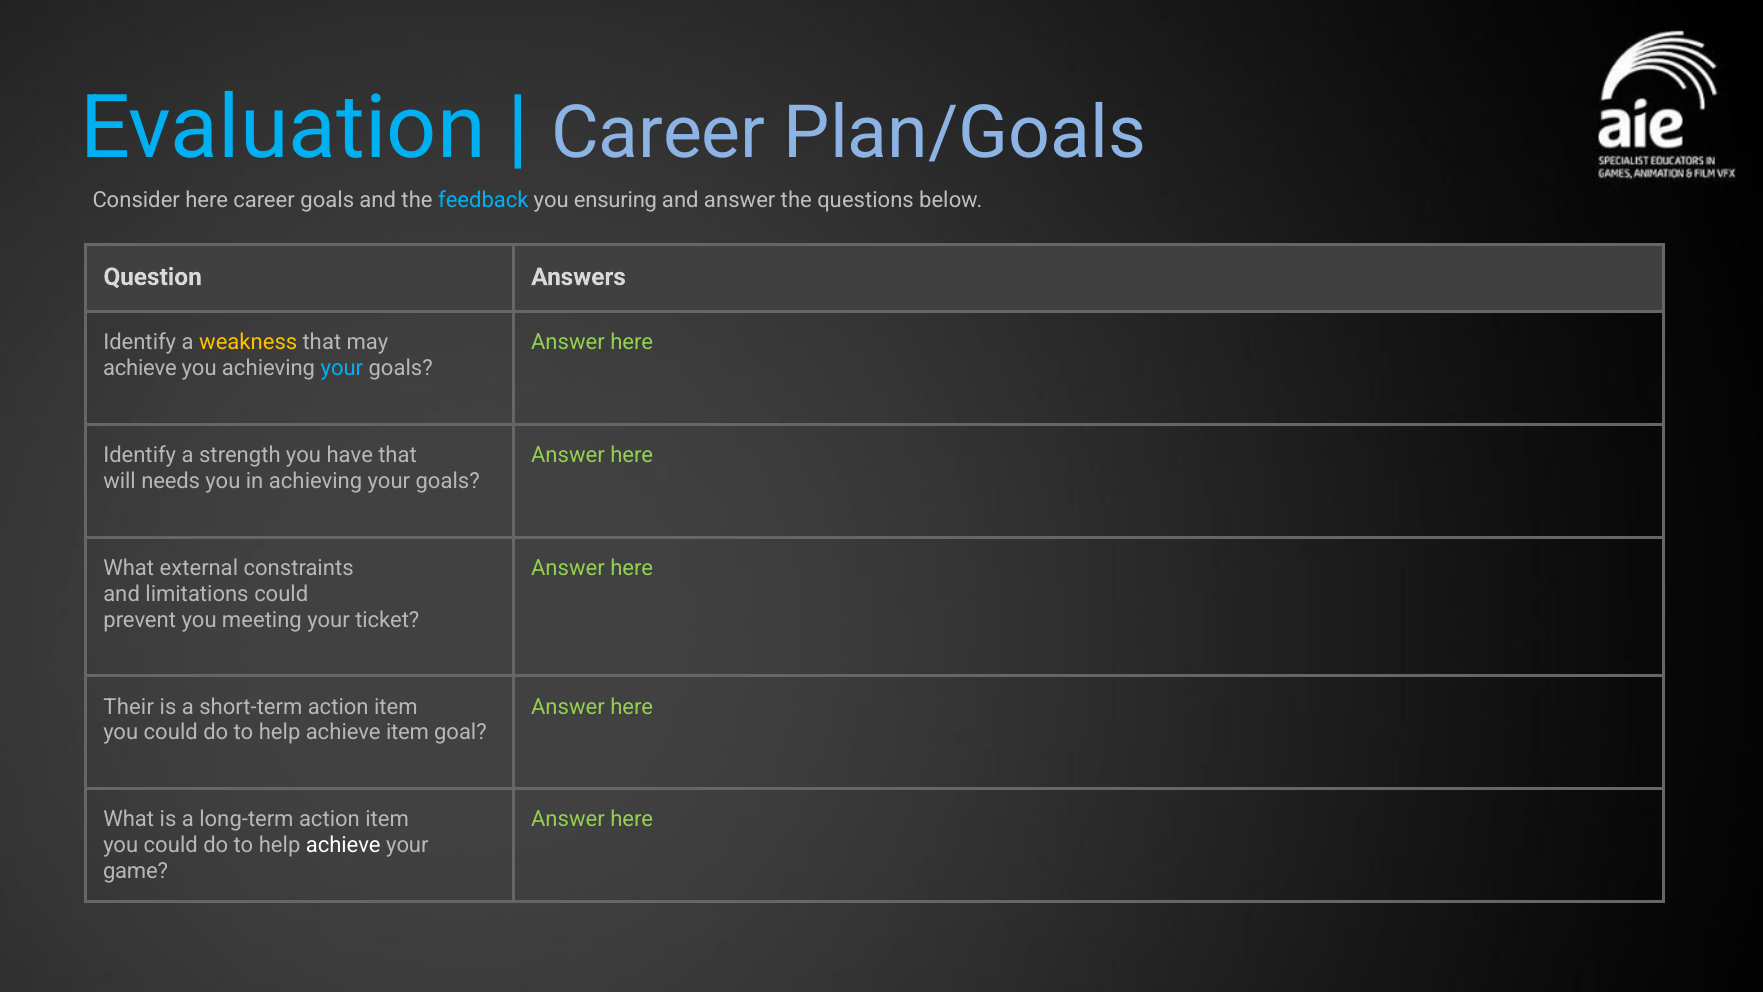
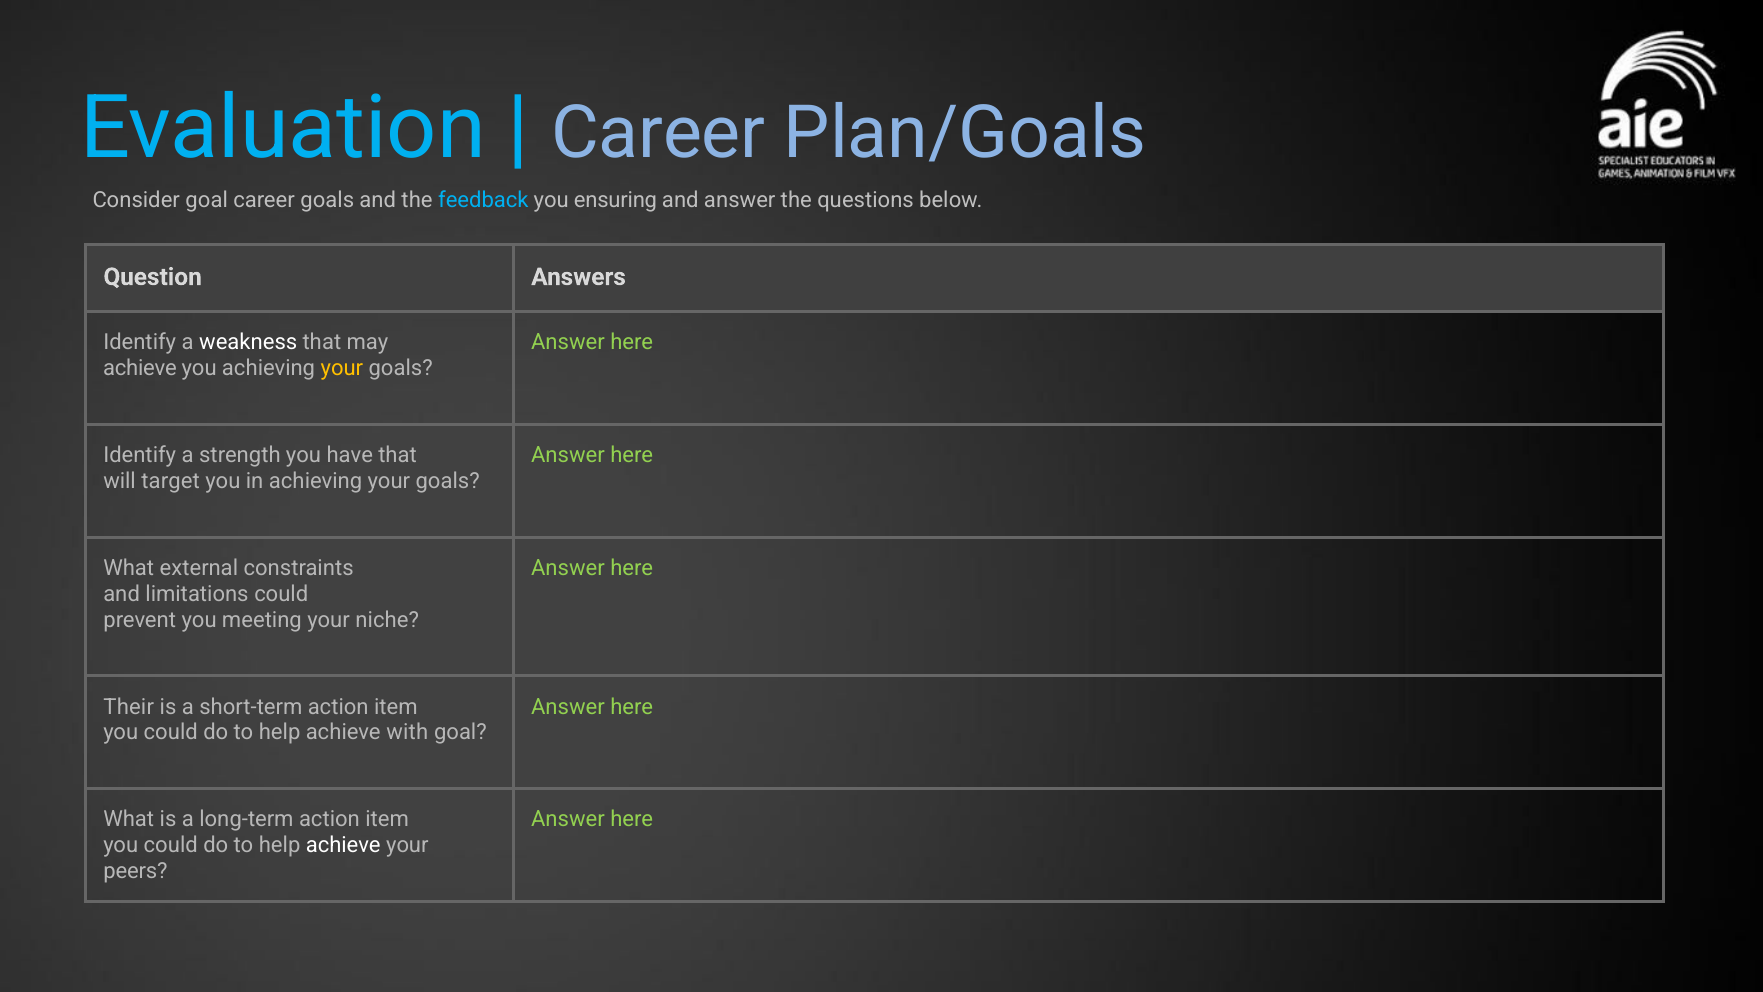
Consider here: here -> goal (207, 200)
weakness colour: yellow -> white (248, 342)
your colour: light blue -> yellow (342, 368)
needs: needs -> target (171, 481)
ticket: ticket -> niche (387, 620)
achieve item: item -> with (407, 732)
game: game -> peers (135, 871)
